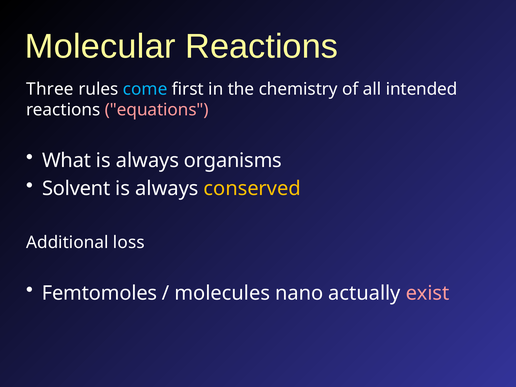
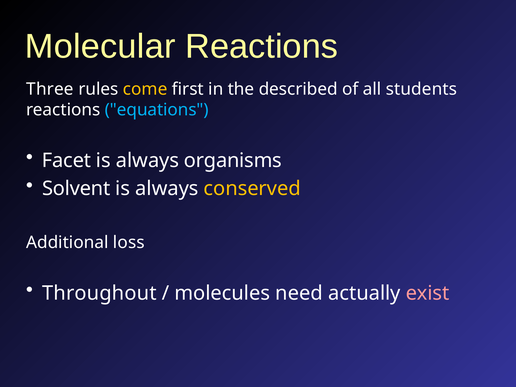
come colour: light blue -> yellow (145, 89)
chemistry: chemistry -> described (298, 89)
intended: intended -> students (421, 89)
equations colour: pink -> light blue (157, 110)
What: What -> Facet (67, 161)
Femtomoles: Femtomoles -> Throughout (99, 293)
nano: nano -> need (299, 293)
